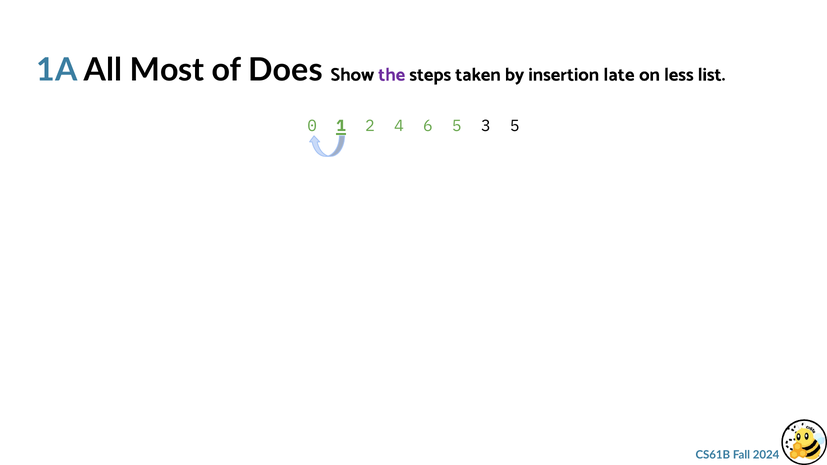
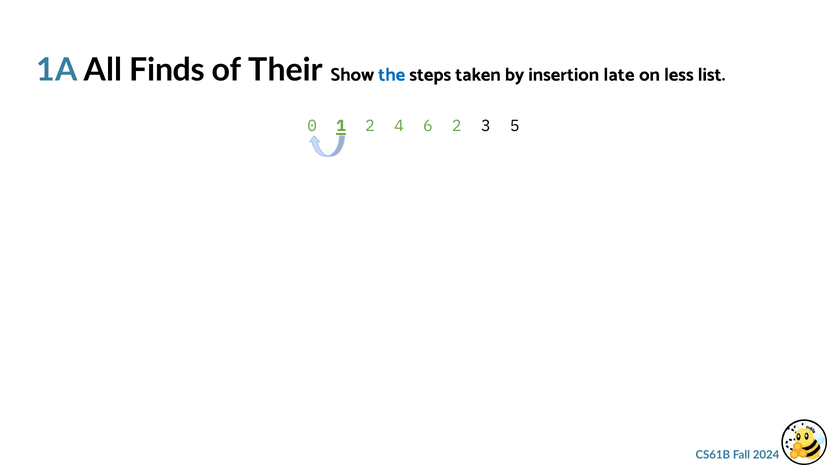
Most: Most -> Finds (167, 70)
Does: Does -> Their (286, 70)
the colour: purple -> blue (392, 75)
6 5: 5 -> 2 (457, 126)
